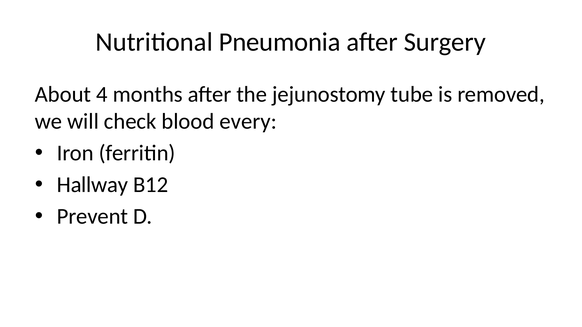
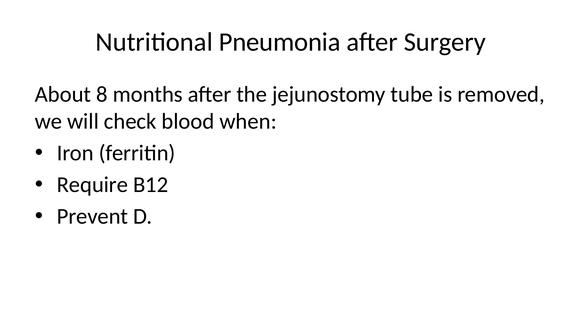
4: 4 -> 8 (102, 94)
every: every -> when (248, 122)
Hallway: Hallway -> Require (92, 185)
